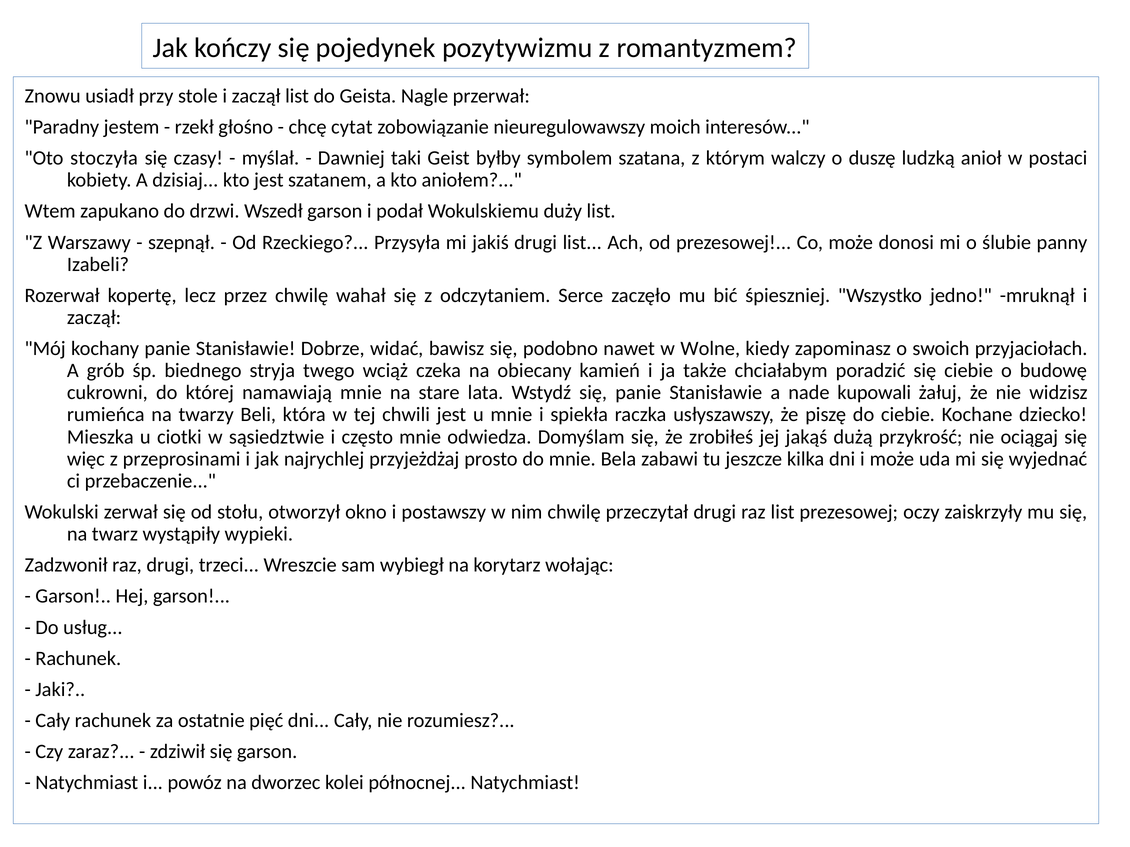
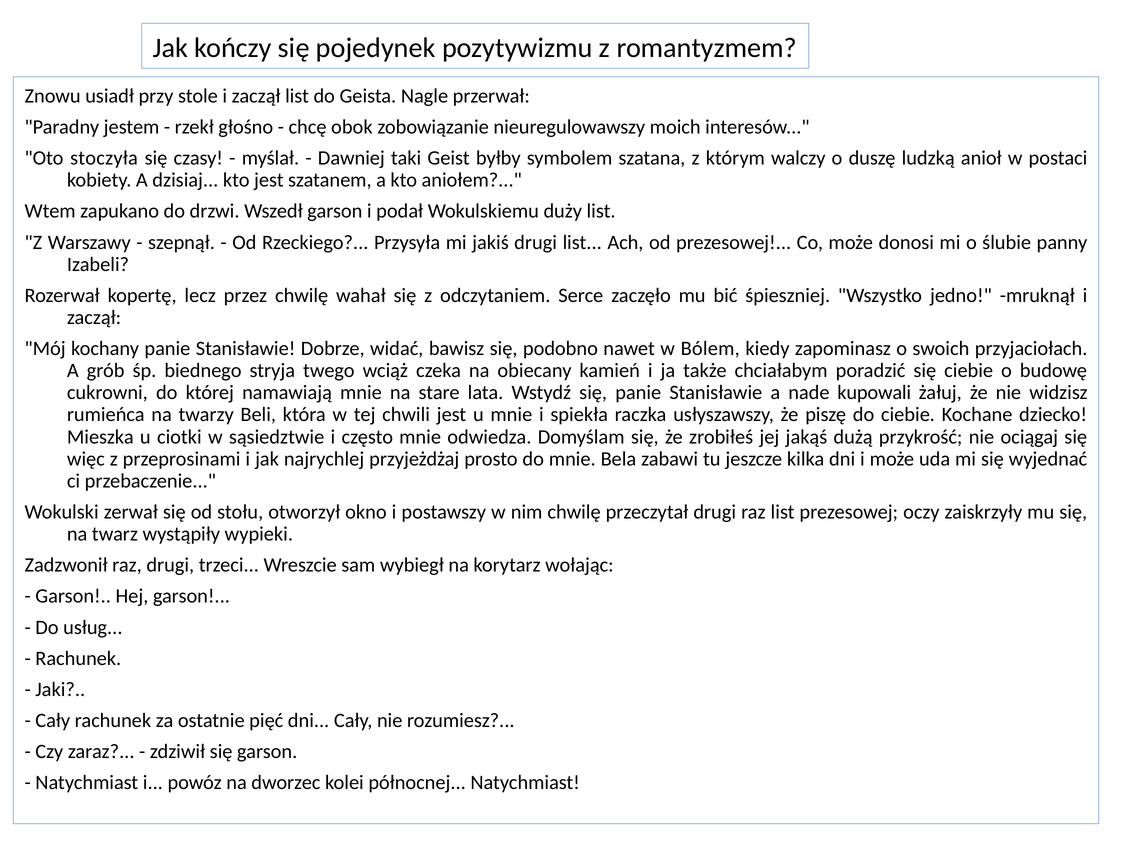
cytat: cytat -> obok (352, 127)
Wolne: Wolne -> Bólem (710, 349)
